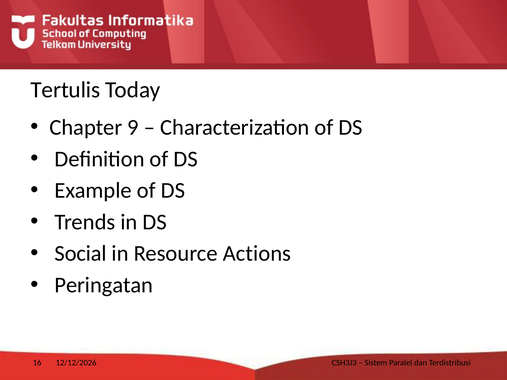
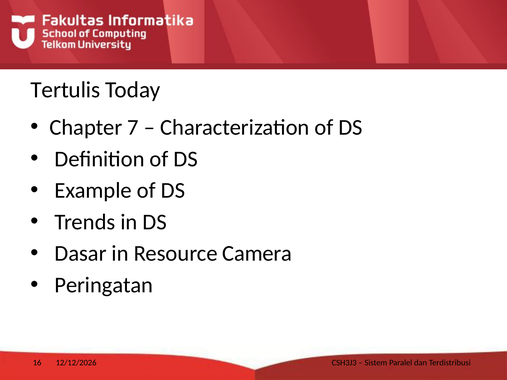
9: 9 -> 7 (133, 127)
Social: Social -> Dasar (81, 254)
Actions: Actions -> Camera (257, 254)
